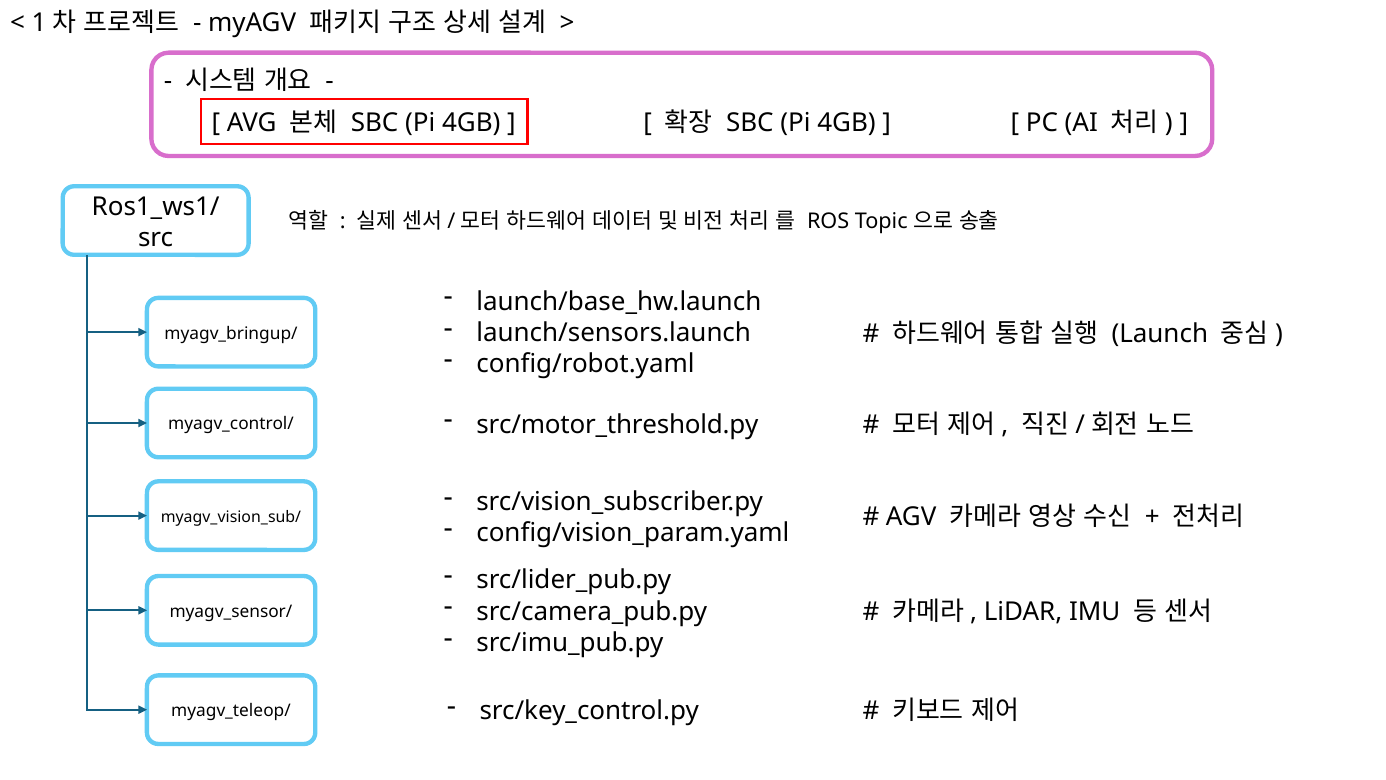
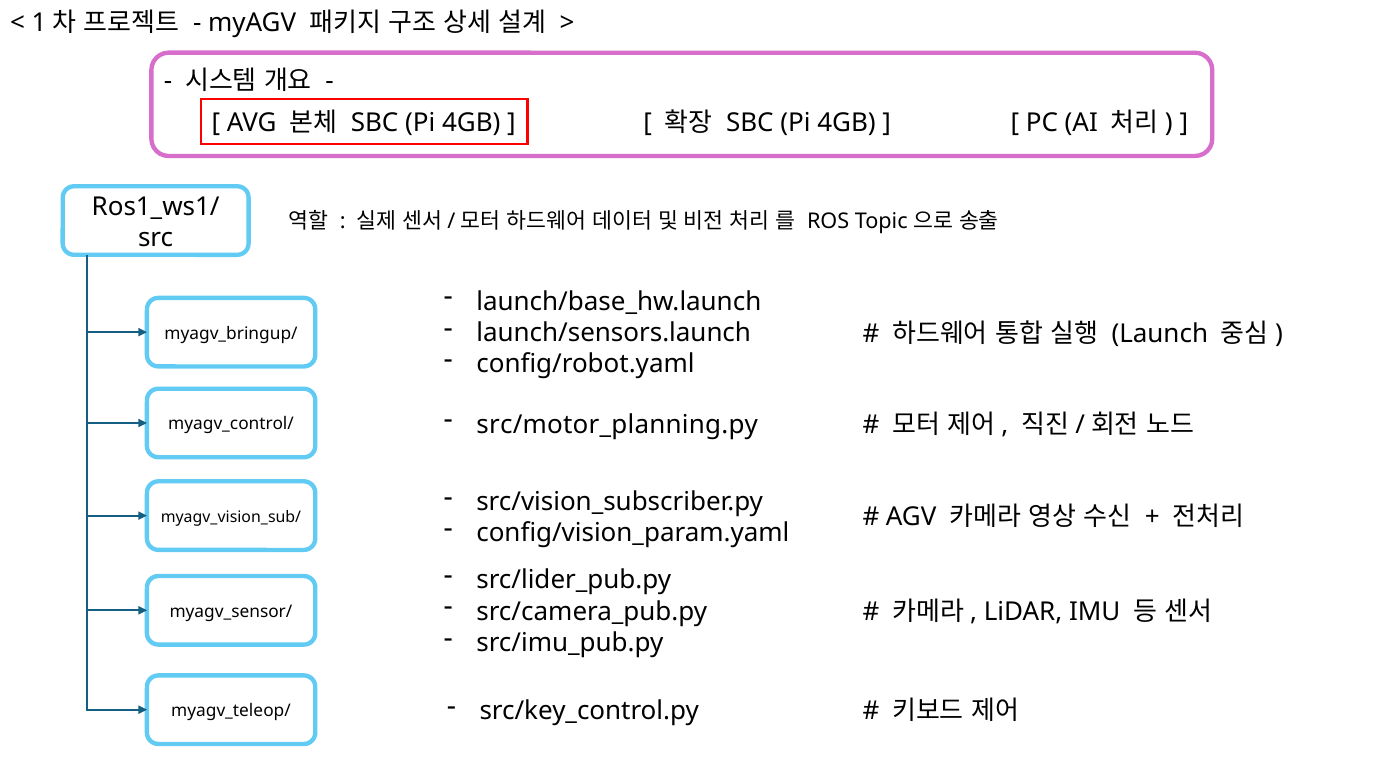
src/motor_threshold.py: src/motor_threshold.py -> src/motor_planning.py (617, 424)
